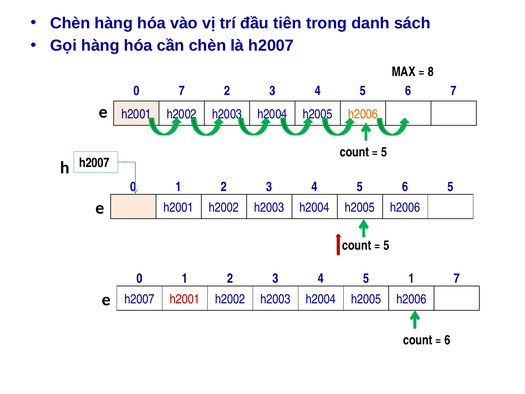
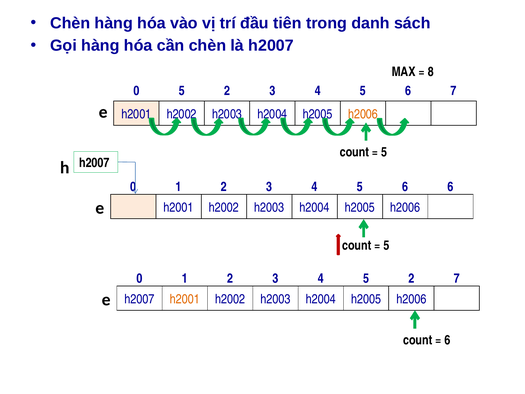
0 7: 7 -> 5 (182, 91)
6 5: 5 -> 6 (451, 187)
4 5 1: 1 -> 2 (412, 278)
h2001 colour: red -> orange (185, 299)
